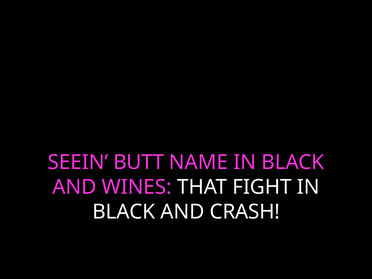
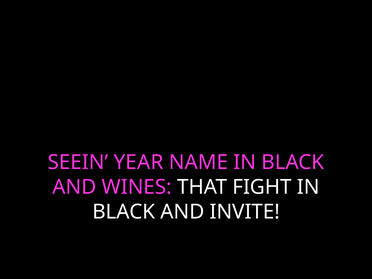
BUTT: BUTT -> YEAR (139, 162)
CRASH: CRASH -> INVITE (245, 212)
